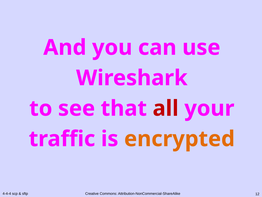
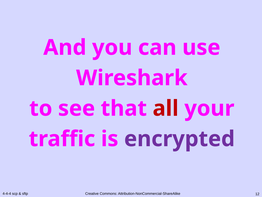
encrypted colour: orange -> purple (179, 139)
